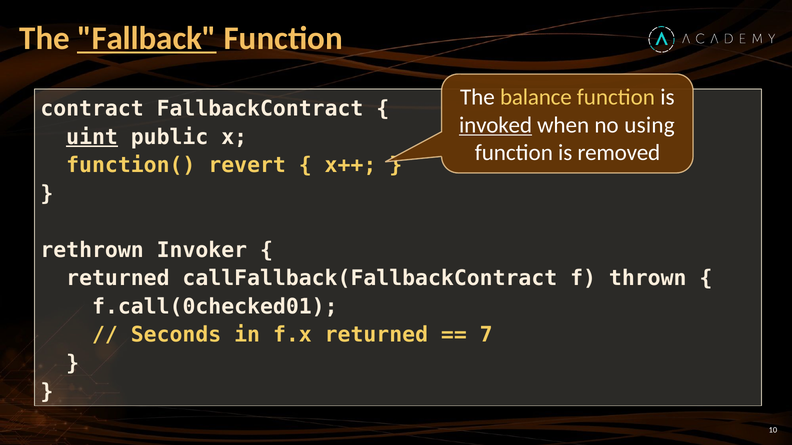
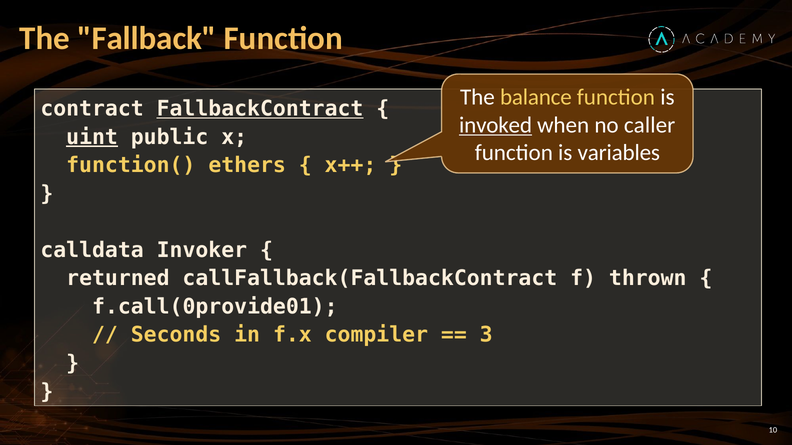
Fallback underline: present -> none (147, 38)
FallbackContract underline: none -> present (260, 109)
using: using -> caller (650, 125)
removed: removed -> variables (619, 153)
revert: revert -> ethers (247, 166)
rethrown: rethrown -> calldata (92, 250)
f.call(0checked01: f.call(0checked01 -> f.call(0provide01 (215, 307)
f.x returned: returned -> compiler (376, 335)
7: 7 -> 3 (486, 335)
